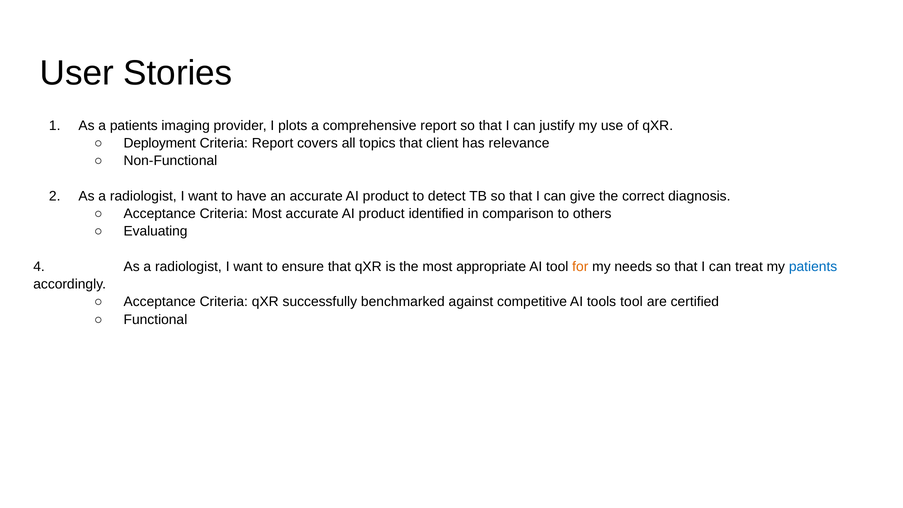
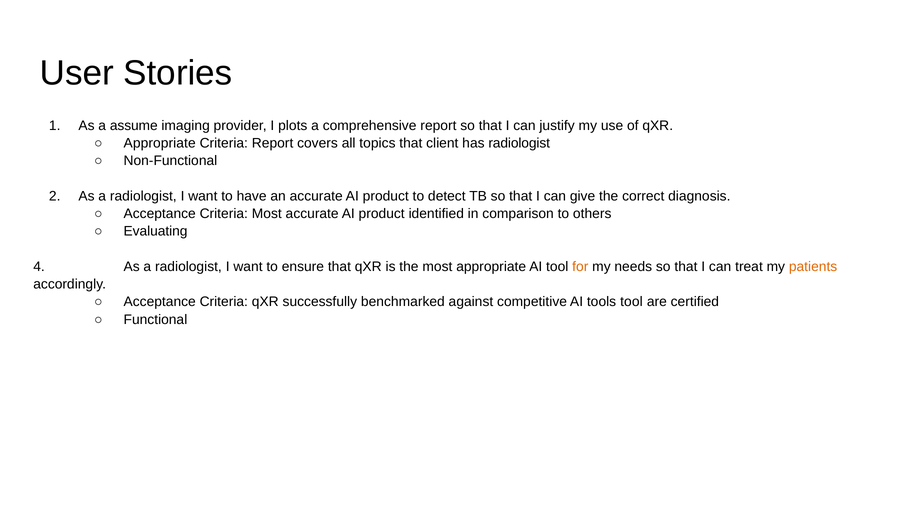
a patients: patients -> assume (134, 126)
Deployment: Deployment -> Appropriate (160, 143)
has relevance: relevance -> radiologist (519, 143)
patients colour: blue -> orange (813, 267)
